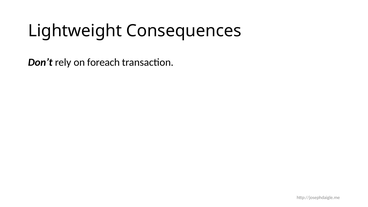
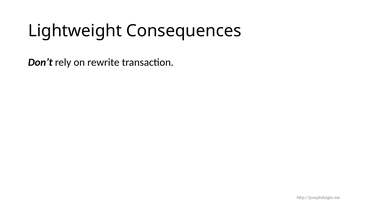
foreach: foreach -> rewrite (103, 62)
